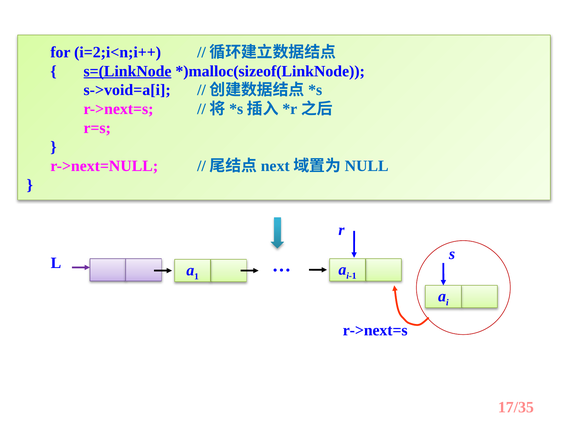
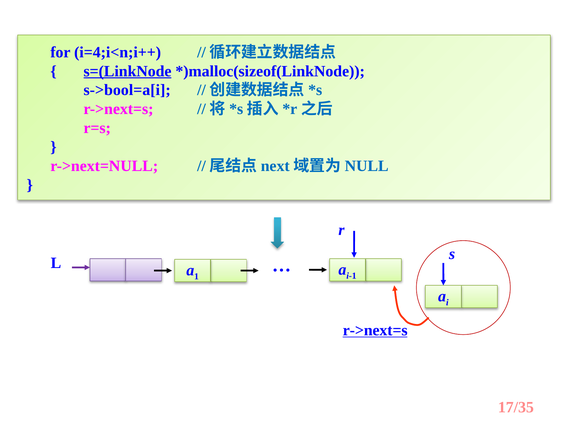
i=2;i<n;i++: i=2;i<n;i++ -> i=4;i<n;i++ (118, 52)
s->void=a[i: s->void=a[i -> s->bool=a[i (127, 90)
r->next=s underline: none -> present (375, 330)
